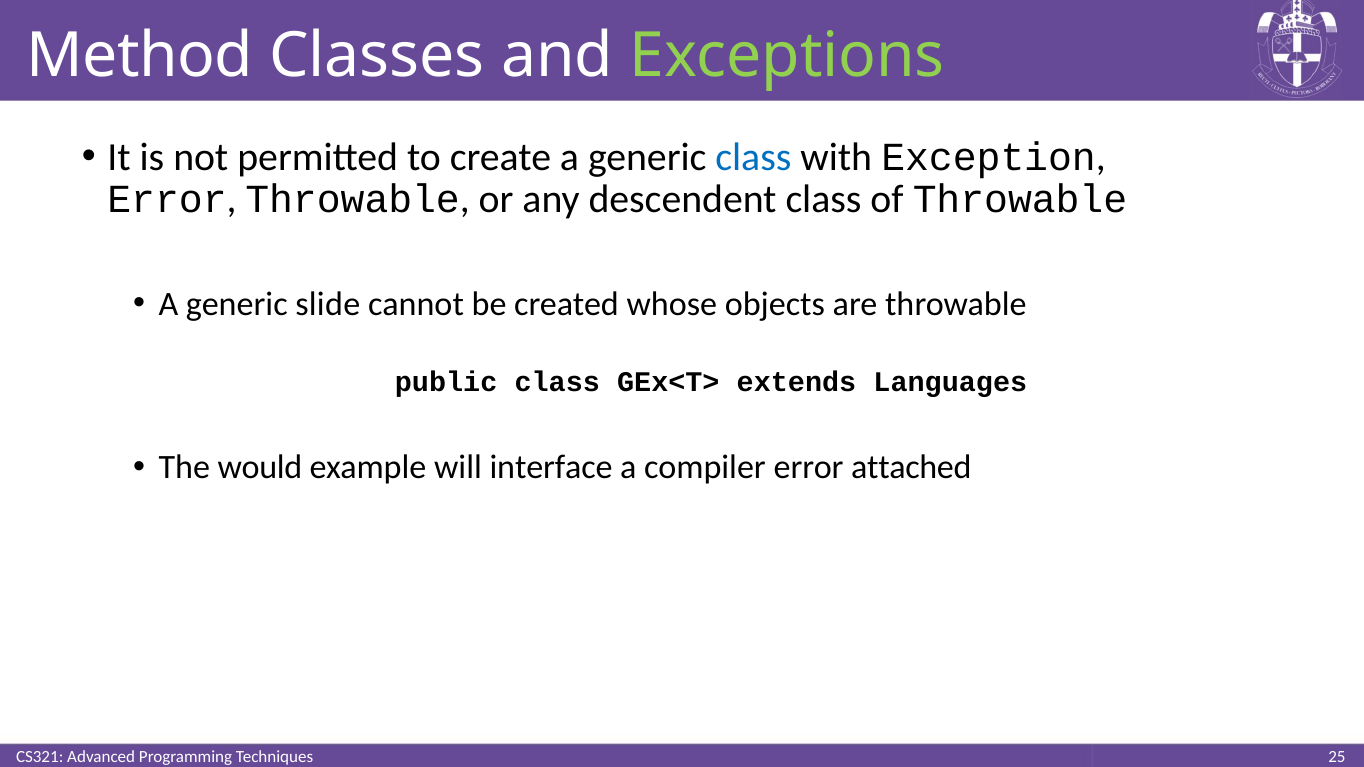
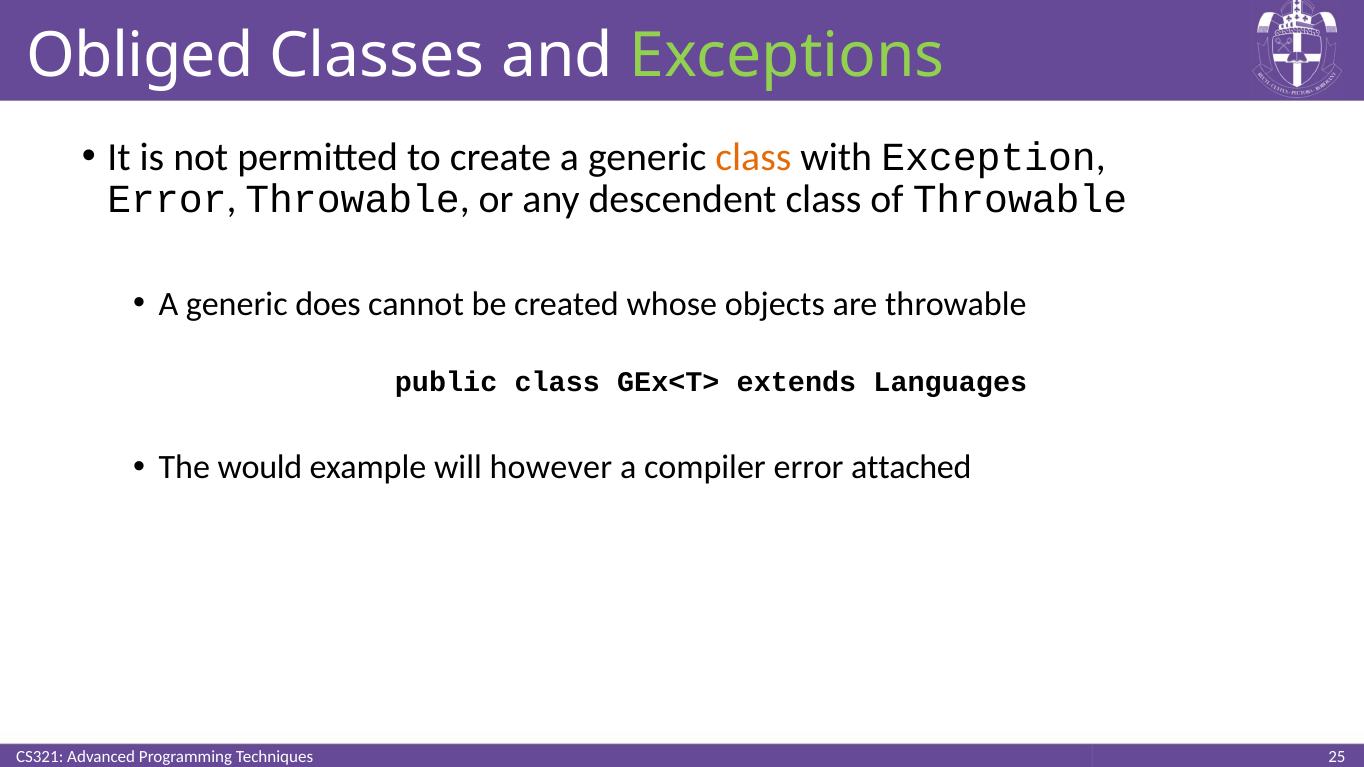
Method: Method -> Obliged (140, 56)
class colour: blue -> orange (753, 157)
slide: slide -> does (328, 304)
interface: interface -> however (551, 467)
